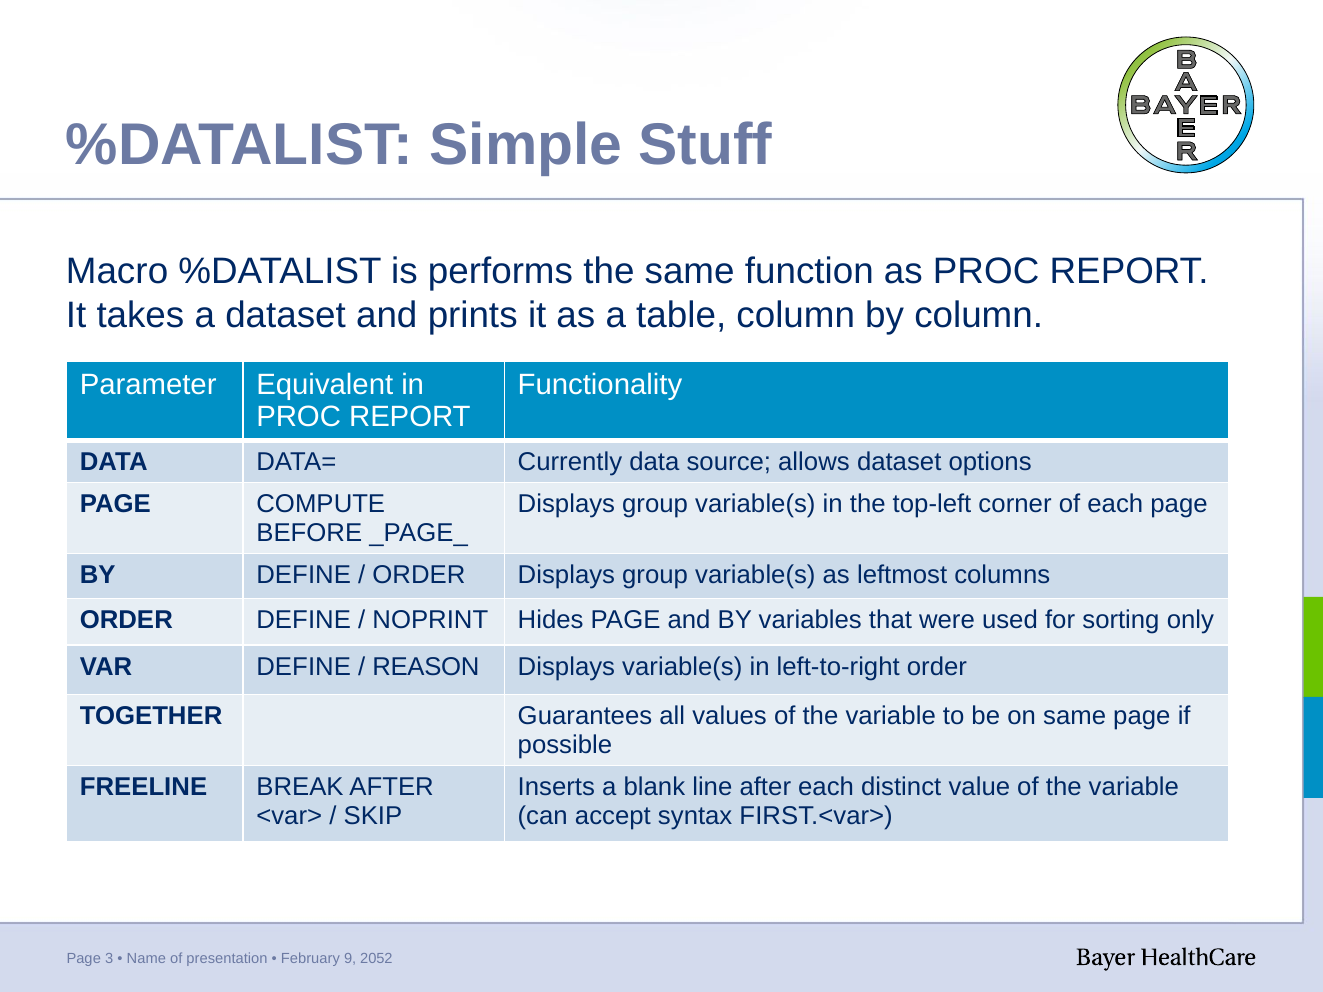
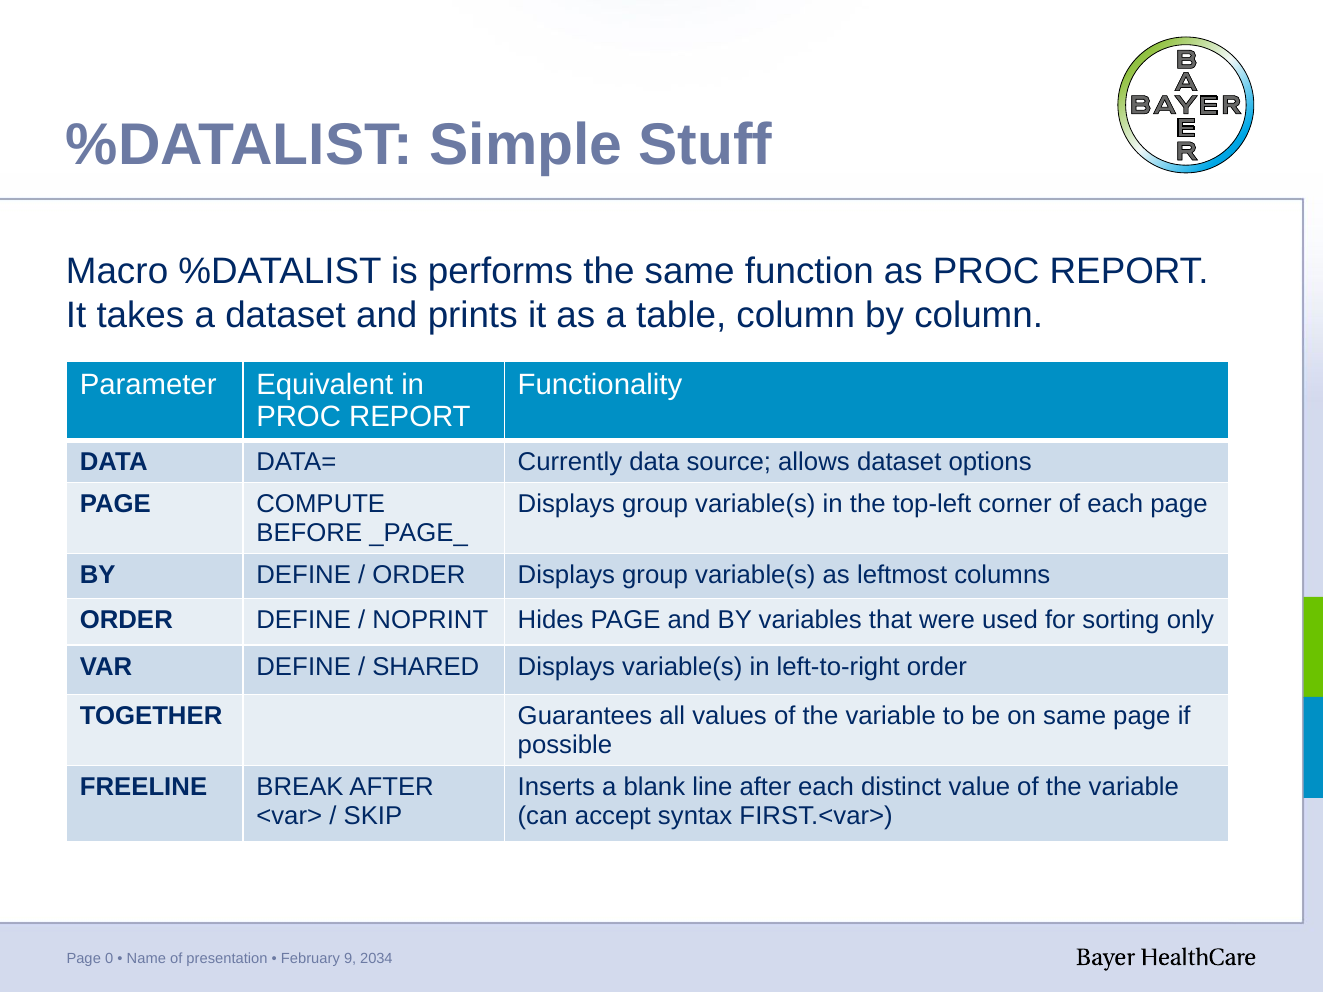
REASON: REASON -> SHARED (426, 667)
3: 3 -> 0 (109, 959)
2052: 2052 -> 2034 (376, 959)
